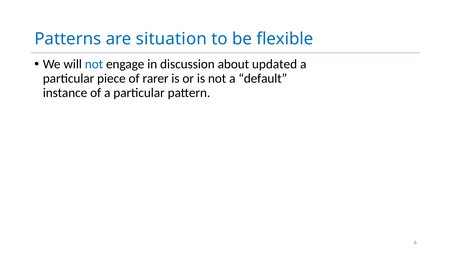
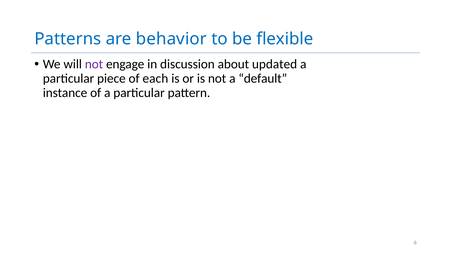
situation: situation -> behavior (171, 39)
not colour: blue -> purple (94, 64)
rarer: rarer -> each (155, 78)
